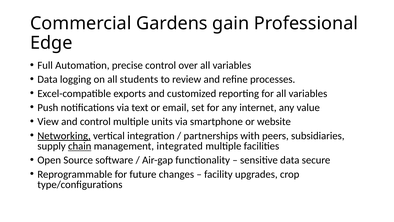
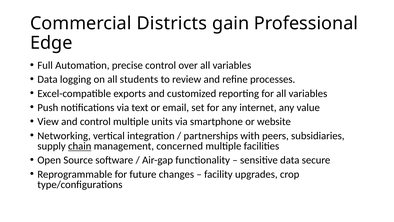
Gardens: Gardens -> Districts (172, 23)
Networking underline: present -> none (64, 136)
integrated: integrated -> concerned (180, 146)
